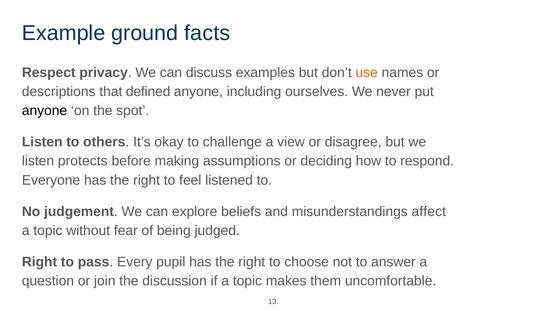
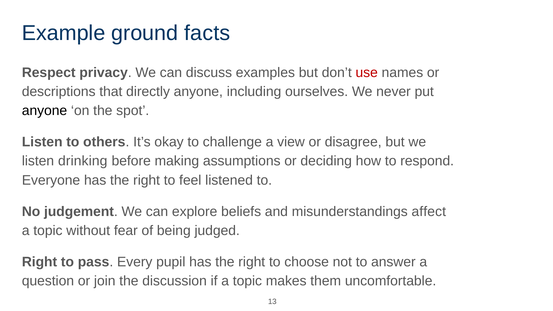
use colour: orange -> red (367, 73)
defined: defined -> directly (148, 92)
protects: protects -> drinking (83, 161)
